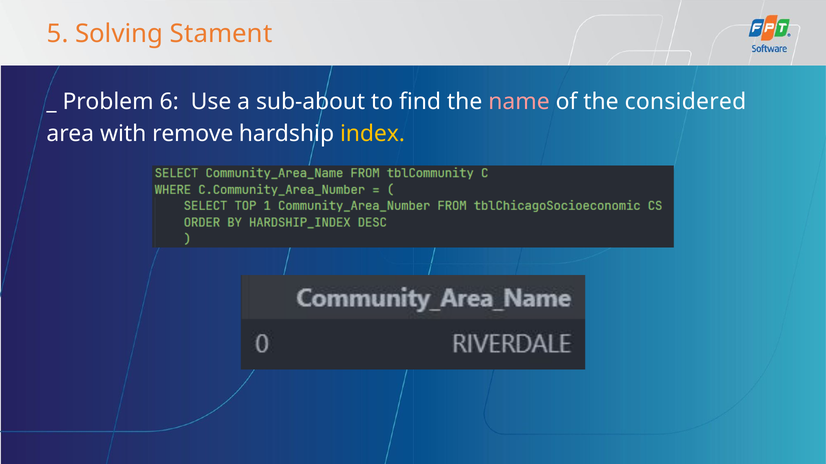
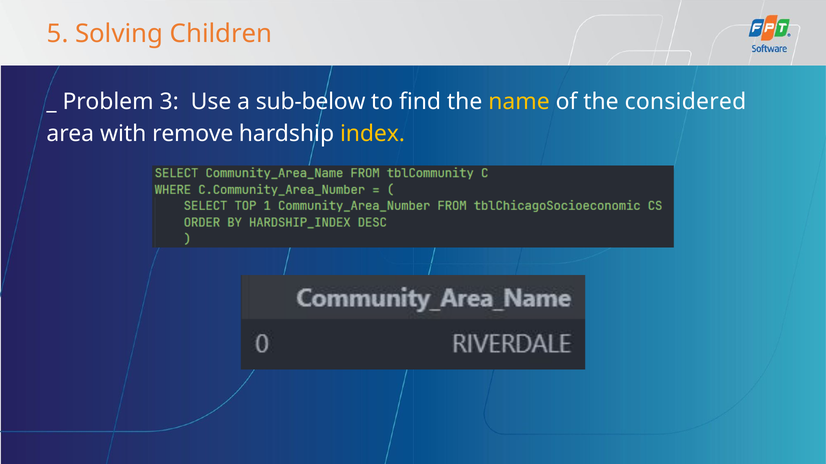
Stament: Stament -> Children (221, 34)
6: 6 -> 3 (169, 102)
sub-about: sub-about -> sub-below (311, 102)
name colour: pink -> yellow (519, 102)
